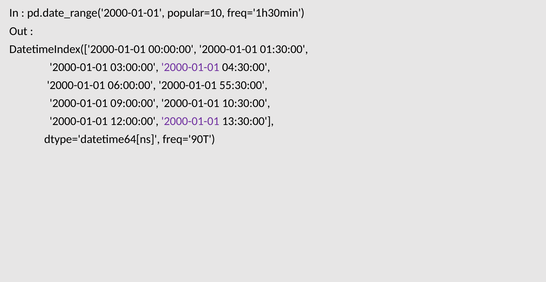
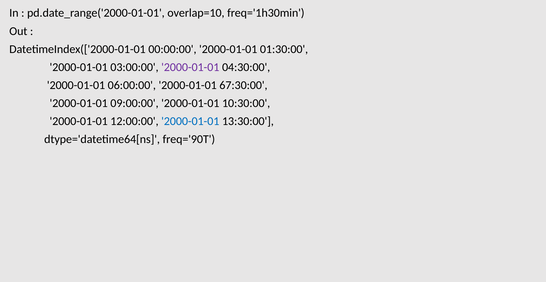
popular=10: popular=10 -> overlap=10 (196, 13)
55:30:00: 55:30:00 -> 67:30:00 (243, 85)
2000-01-01 colour: purple -> blue (190, 121)
